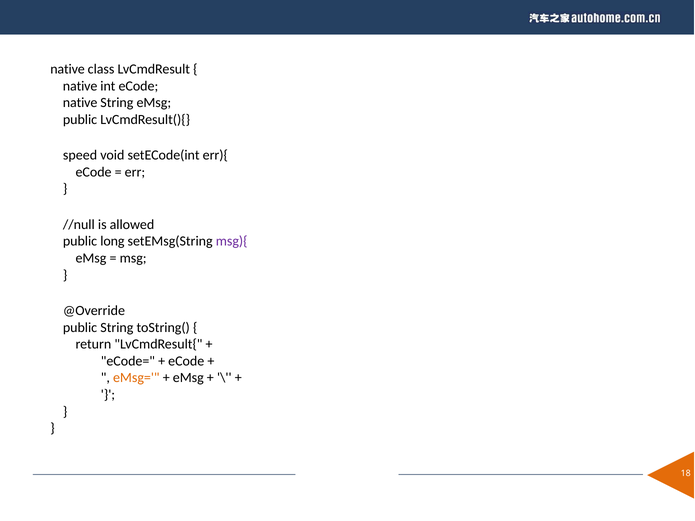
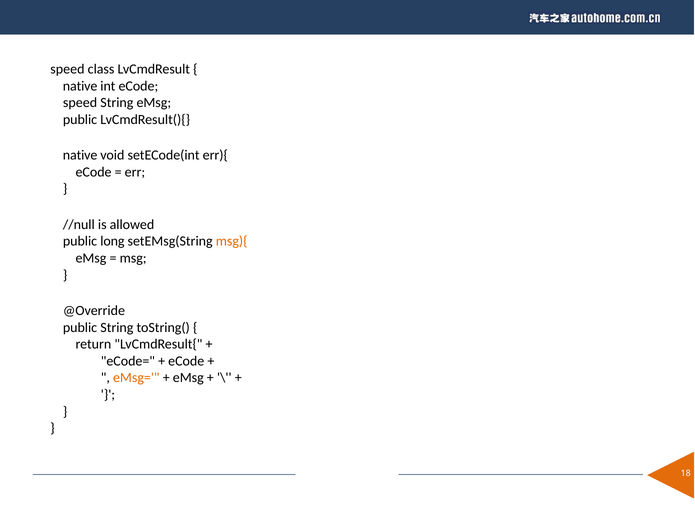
native: native -> speed (67, 69)
native: native -> speed (80, 103)
speed: speed -> native (80, 155)
msg){ colour: purple -> orange (232, 241)
